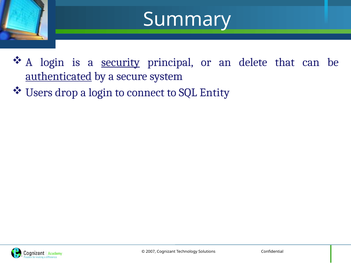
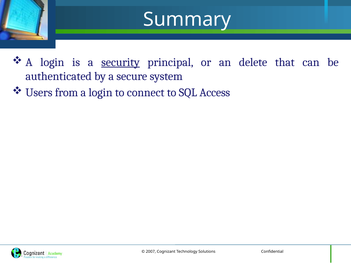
authenticated underline: present -> none (59, 76)
drop: drop -> from (67, 93)
Entity: Entity -> Access (215, 93)
